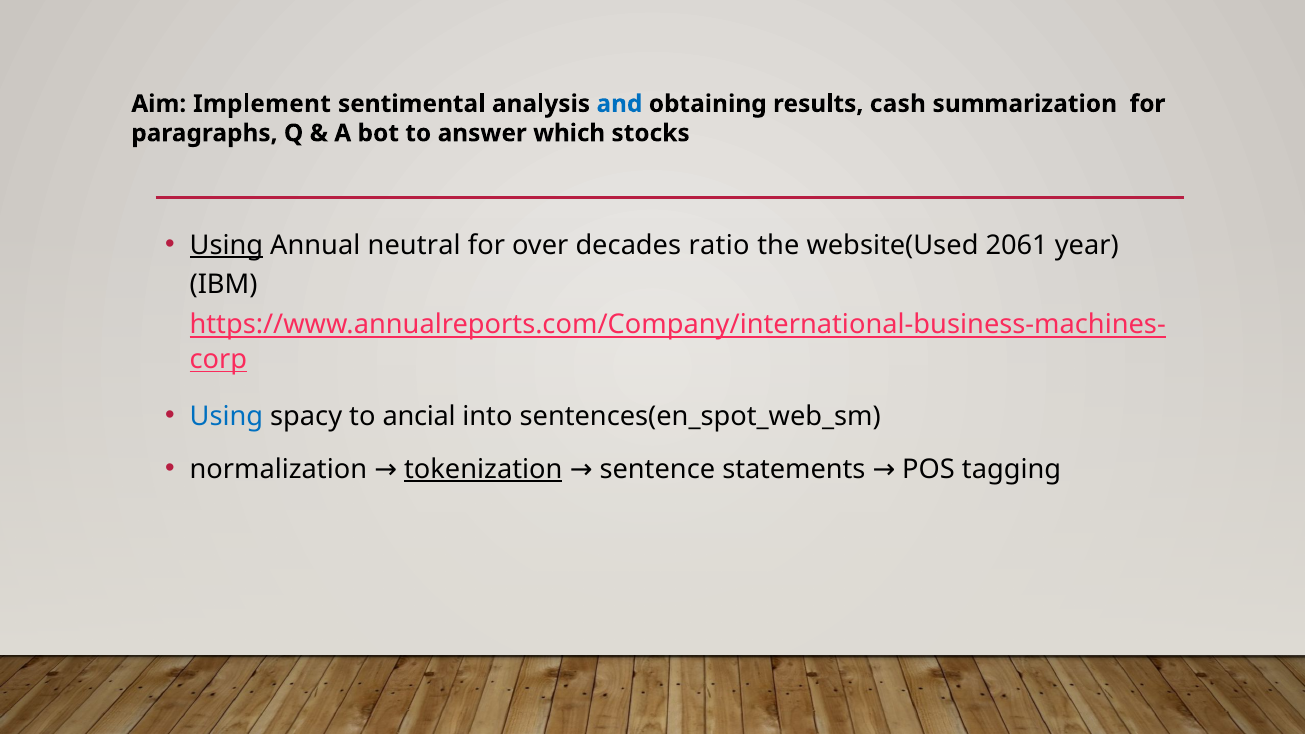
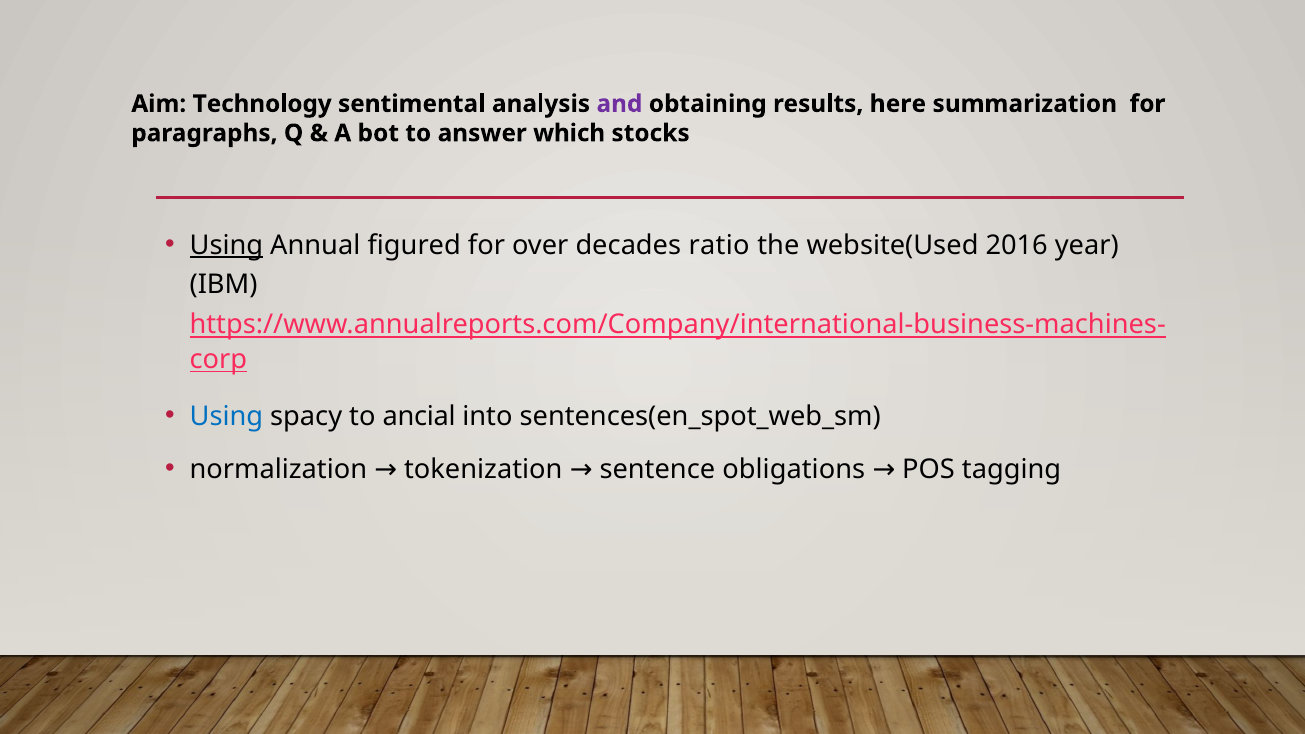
Implement: Implement -> Technology (262, 104)
and colour: blue -> purple (619, 104)
cash: cash -> here (898, 104)
neutral: neutral -> figured (414, 245)
2061: 2061 -> 2016 (1017, 245)
tokenization underline: present -> none (483, 469)
statements: statements -> obligations (794, 469)
